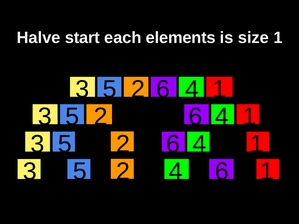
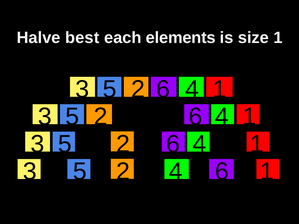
start: start -> best (82, 38)
